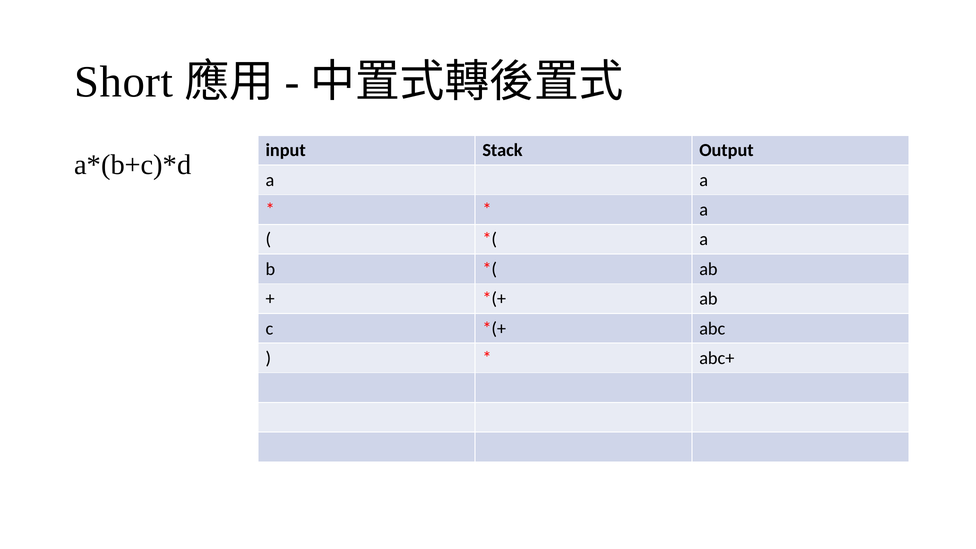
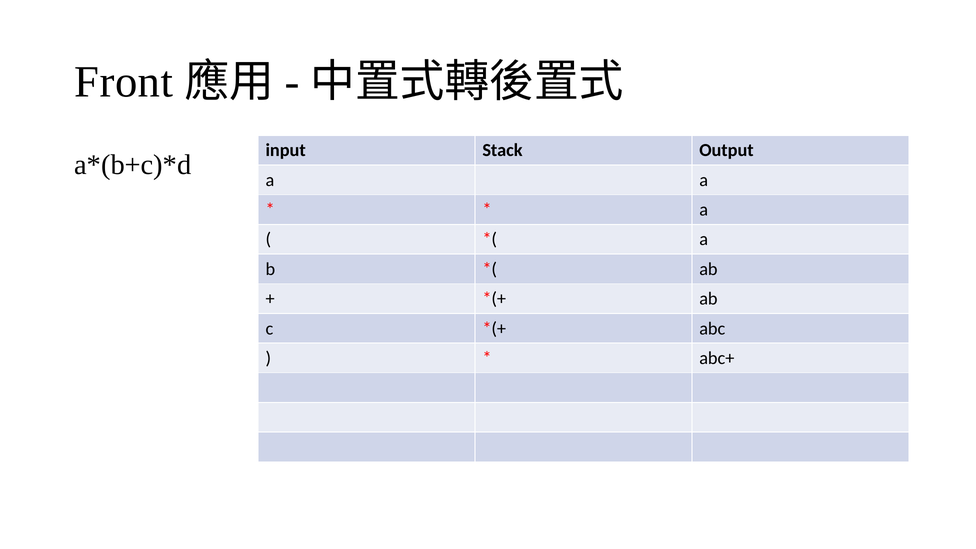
Short: Short -> Front (124, 82)
